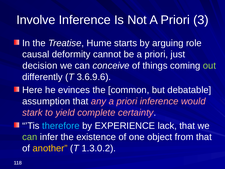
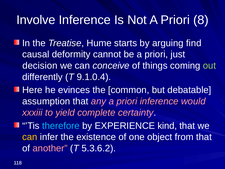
3: 3 -> 8 (201, 20)
role: role -> find (194, 43)
3.6.9.6: 3.6.9.6 -> 9.1.0.4 (94, 77)
stark: stark -> xxxiii (32, 112)
lack: lack -> kind (167, 126)
can colour: light green -> yellow (30, 137)
another colour: yellow -> pink (50, 148)
1.3.0.2: 1.3.0.2 -> 5.3.6.2 (99, 148)
